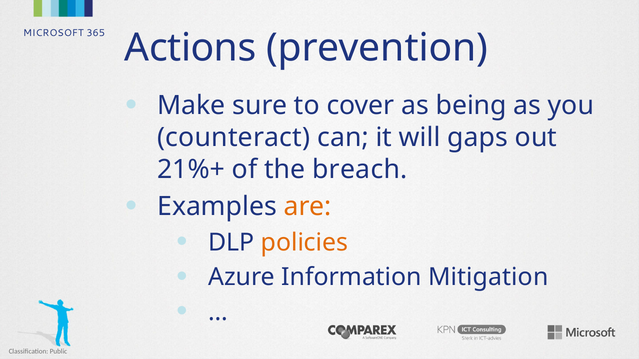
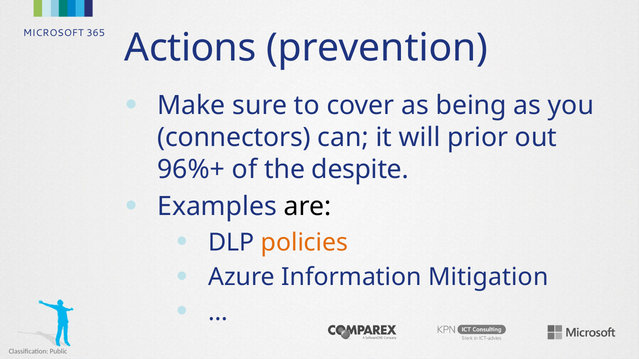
counteract: counteract -> connectors (234, 138)
gaps: gaps -> prior (478, 138)
21%+: 21%+ -> 96%+ (191, 170)
breach: breach -> despite (360, 170)
are colour: orange -> black (308, 207)
